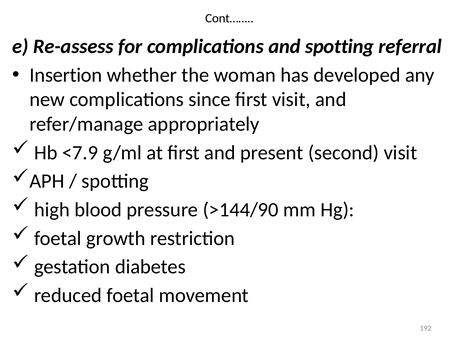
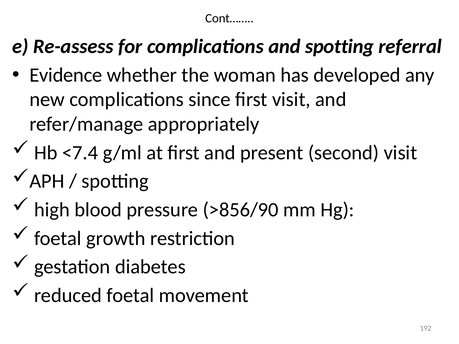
Insertion: Insertion -> Evidence (66, 75)
<7.9: <7.9 -> <7.4 (80, 153)
>144/90: >144/90 -> >856/90 (241, 210)
